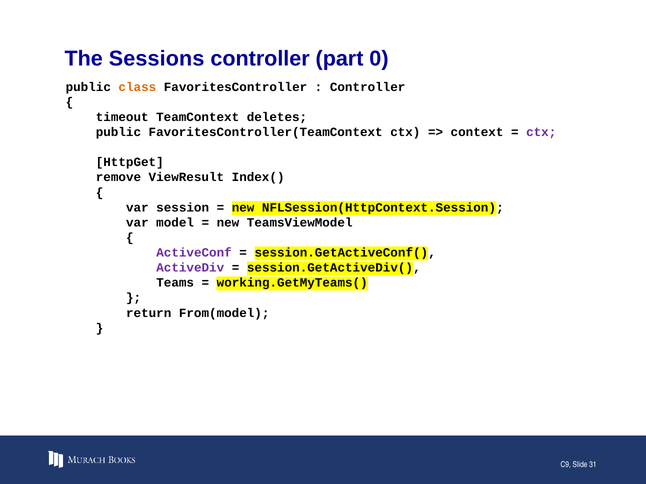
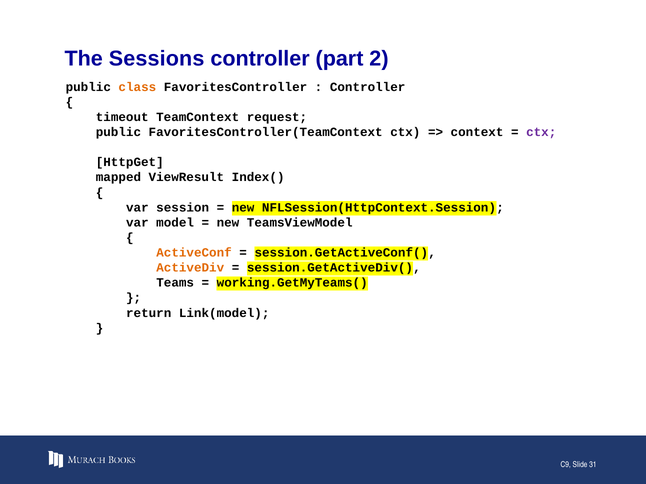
0: 0 -> 2 (379, 59)
deletes: deletes -> request (277, 117)
remove: remove -> mapped (118, 177)
ActiveConf colour: purple -> orange (194, 253)
ActiveDiv colour: purple -> orange (190, 268)
From(model: From(model -> Link(model (224, 313)
